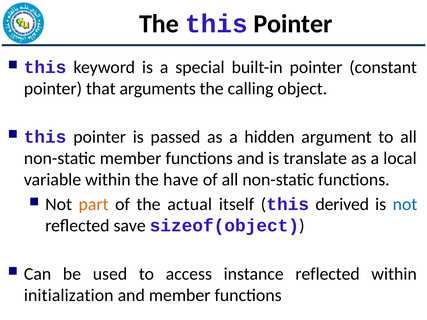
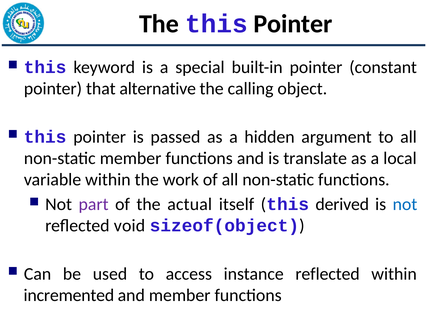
arguments: arguments -> alternative (158, 89)
have: have -> work (181, 180)
part colour: orange -> purple (94, 205)
save: save -> void (130, 226)
initialization: initialization -> incremented (69, 295)
